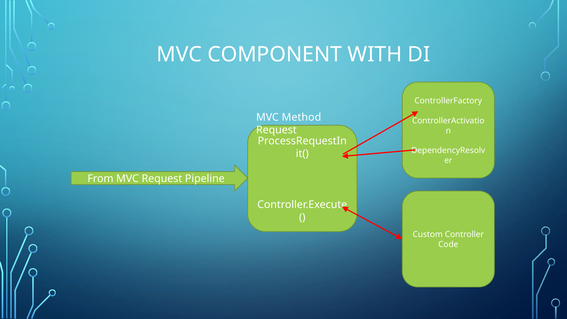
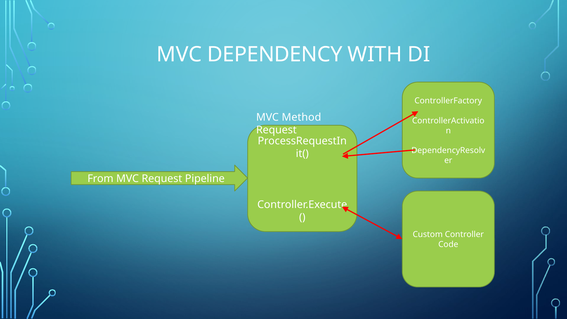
COMPONENT: COMPONENT -> DEPENDENCY (275, 54)
